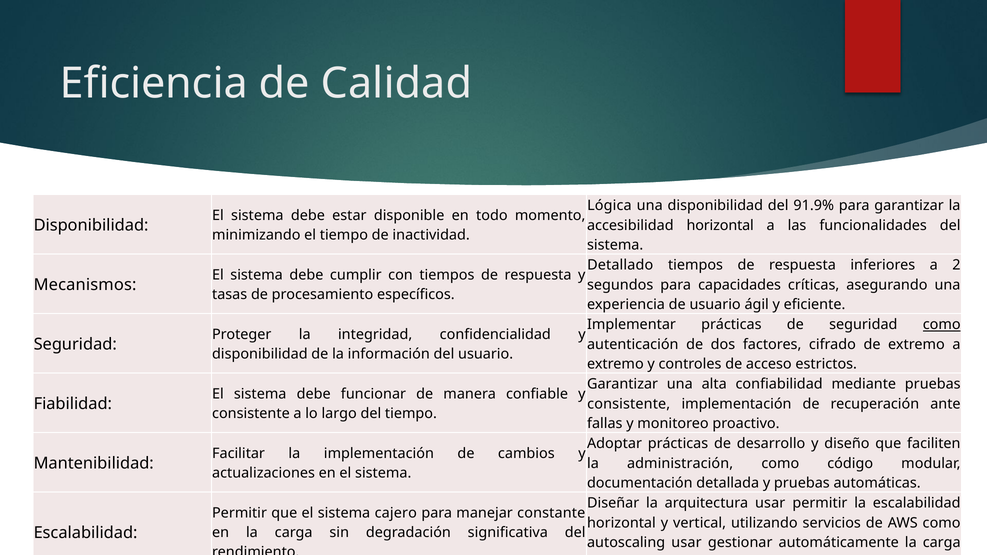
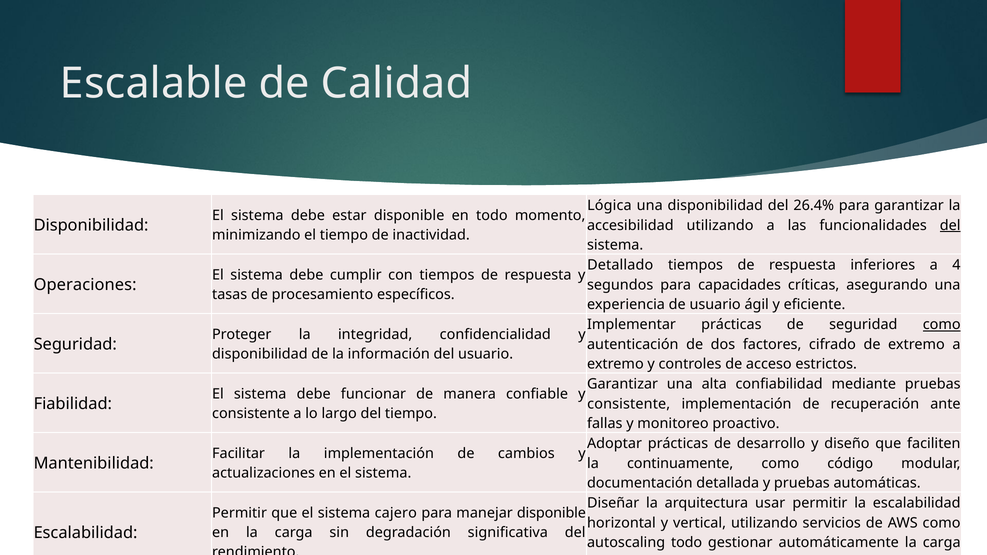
Eficiencia: Eficiencia -> Escalable (154, 84)
91.9%: 91.9% -> 26.4% (814, 206)
accesibilidad horizontal: horizontal -> utilizando (720, 225)
del underline: none -> present (950, 225)
2: 2 -> 4 (956, 265)
Mecanismos: Mecanismos -> Operaciones (85, 285)
administración: administración -> continuamente (680, 463)
manejar constante: constante -> disponible (551, 513)
autoscaling usar: usar -> todo (687, 543)
